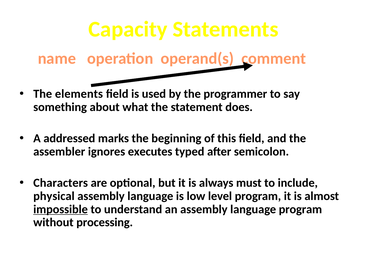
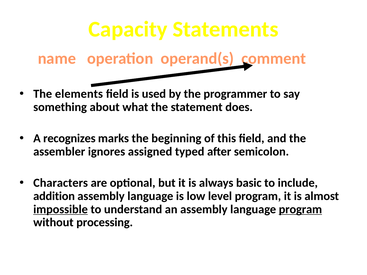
addressed: addressed -> recognizes (69, 139)
executes: executes -> assigned (150, 152)
must: must -> basic (249, 183)
physical: physical -> addition (54, 196)
program underline: none -> present (300, 209)
